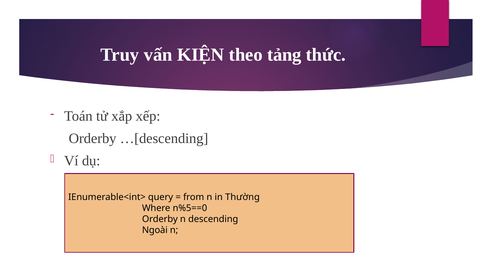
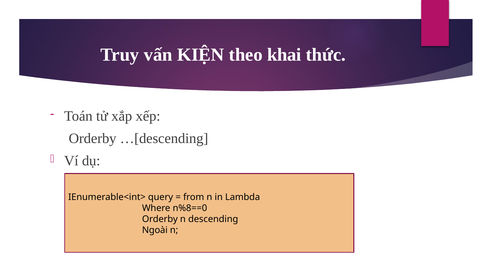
tảng: tảng -> khai (284, 55)
Thường: Thường -> Lambda (243, 198)
n%5==0: n%5==0 -> n%8==0 (190, 209)
